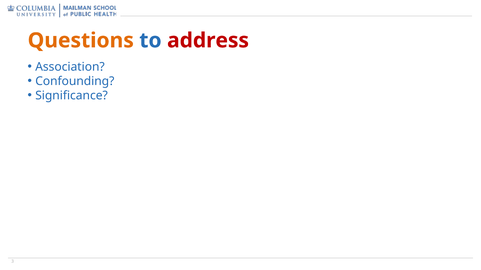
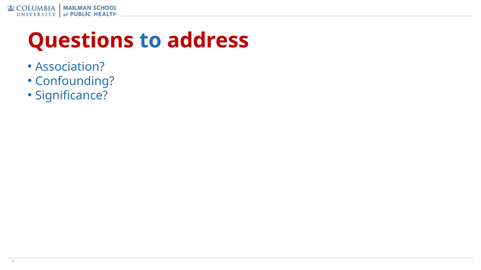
Questions colour: orange -> red (81, 41)
